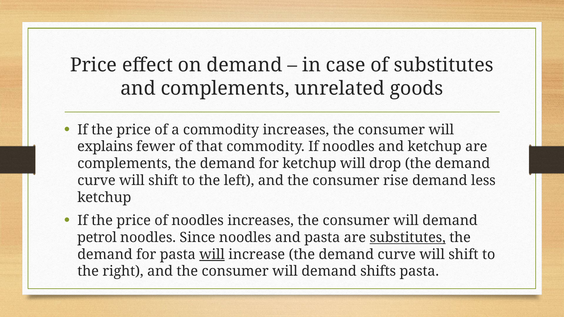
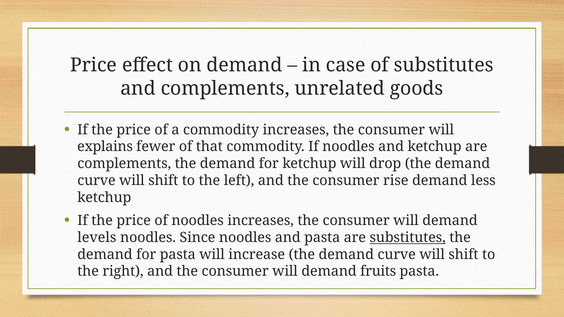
petrol: petrol -> levels (97, 238)
will underline: present -> none (212, 255)
shifts: shifts -> fruits (378, 272)
